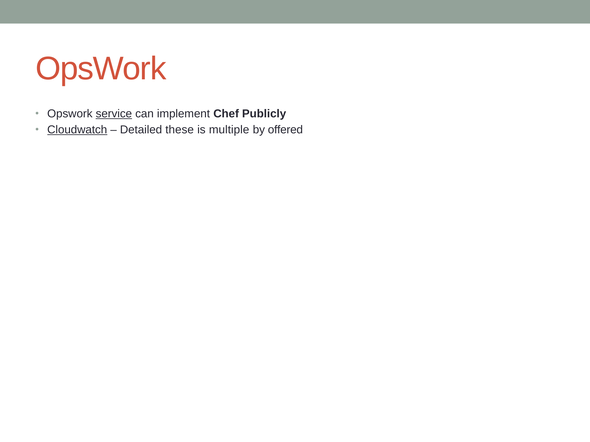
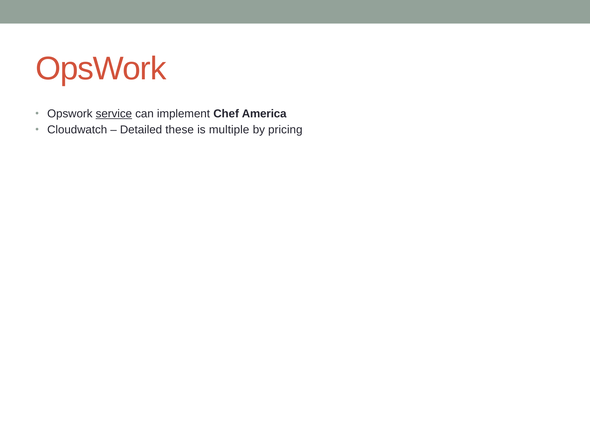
Publicly: Publicly -> America (264, 114)
Cloudwatch underline: present -> none (77, 130)
offered: offered -> pricing (285, 130)
